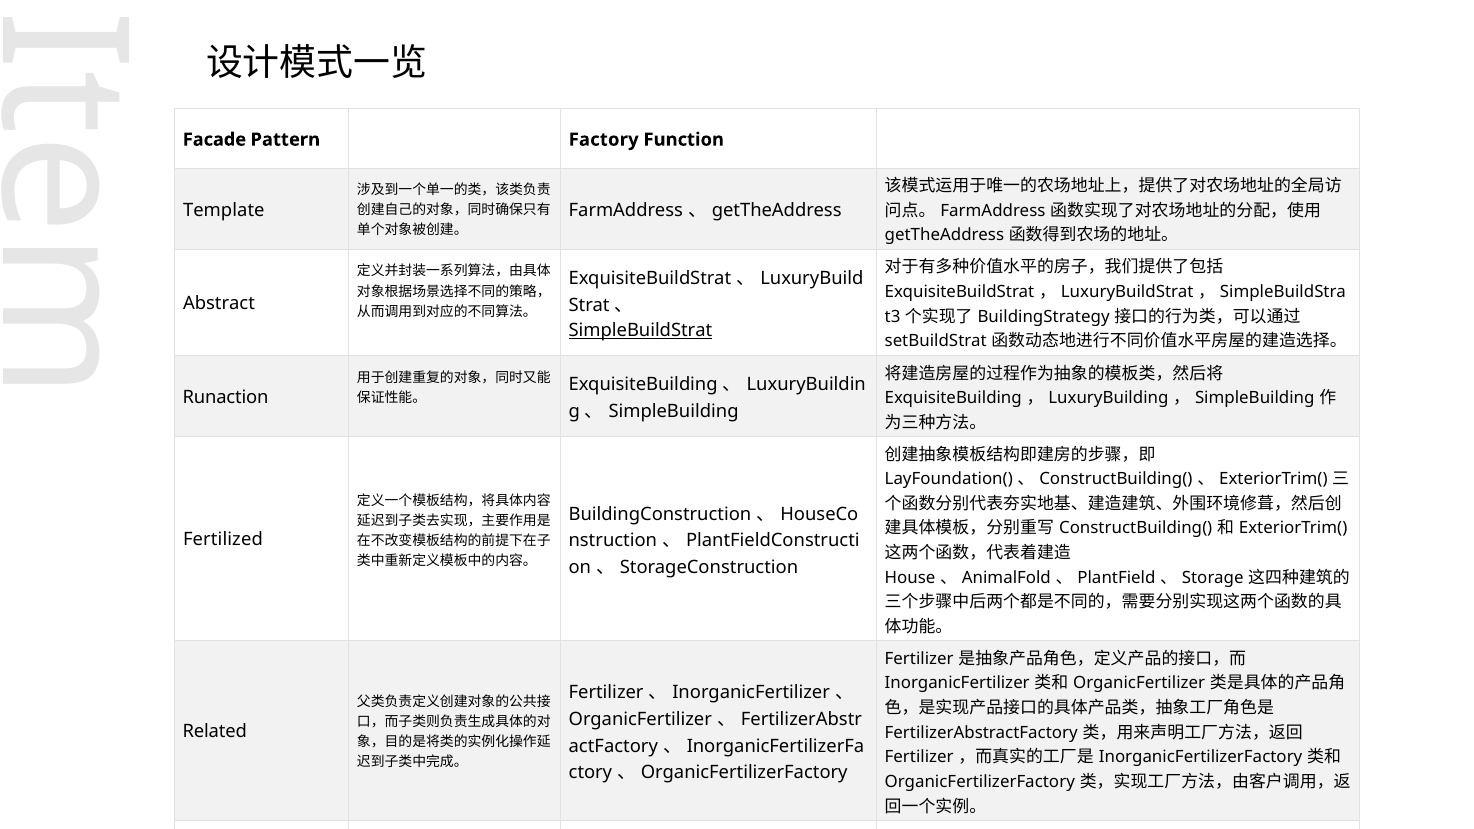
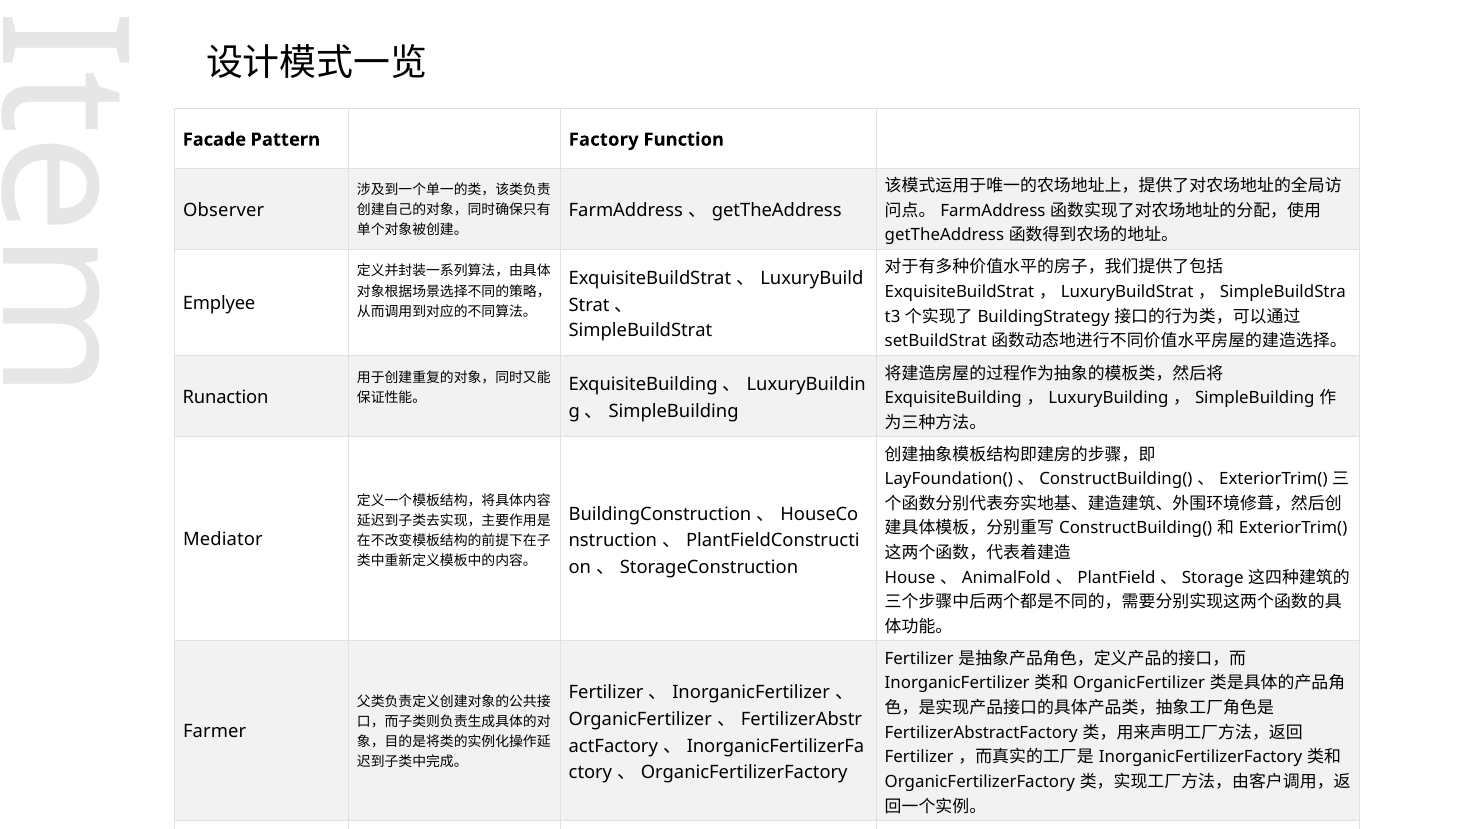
Template: Template -> Observer (224, 210)
Abstract: Abstract -> Emplyee (219, 304)
SimpleBuildStrat underline: present -> none (640, 330)
Fertilized: Fertilized -> Mediator (223, 540)
Related: Related -> Farmer (215, 732)
